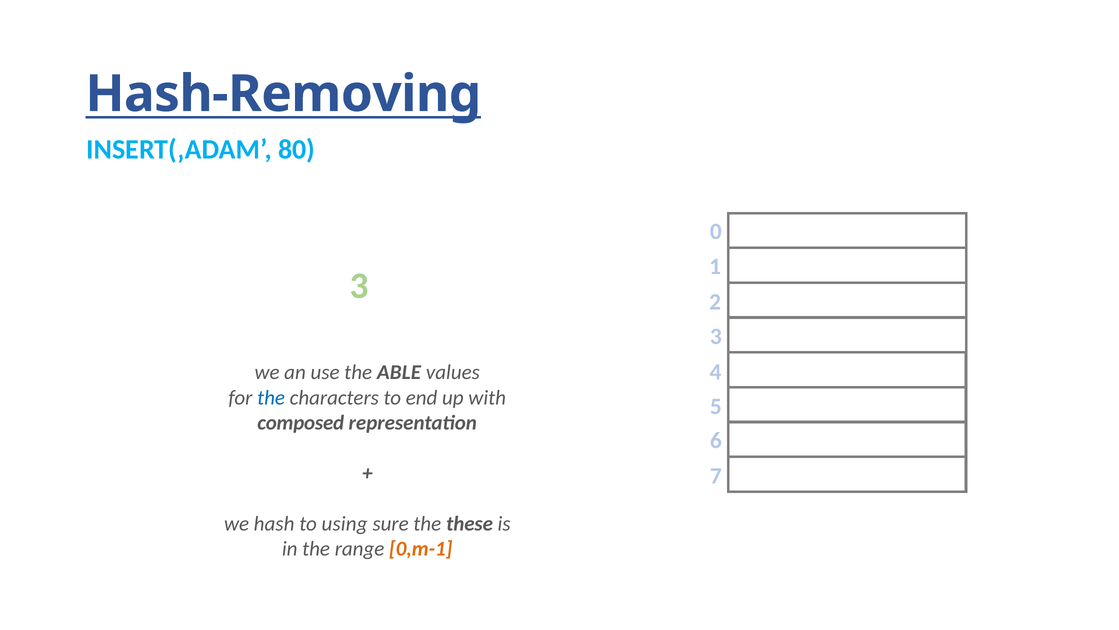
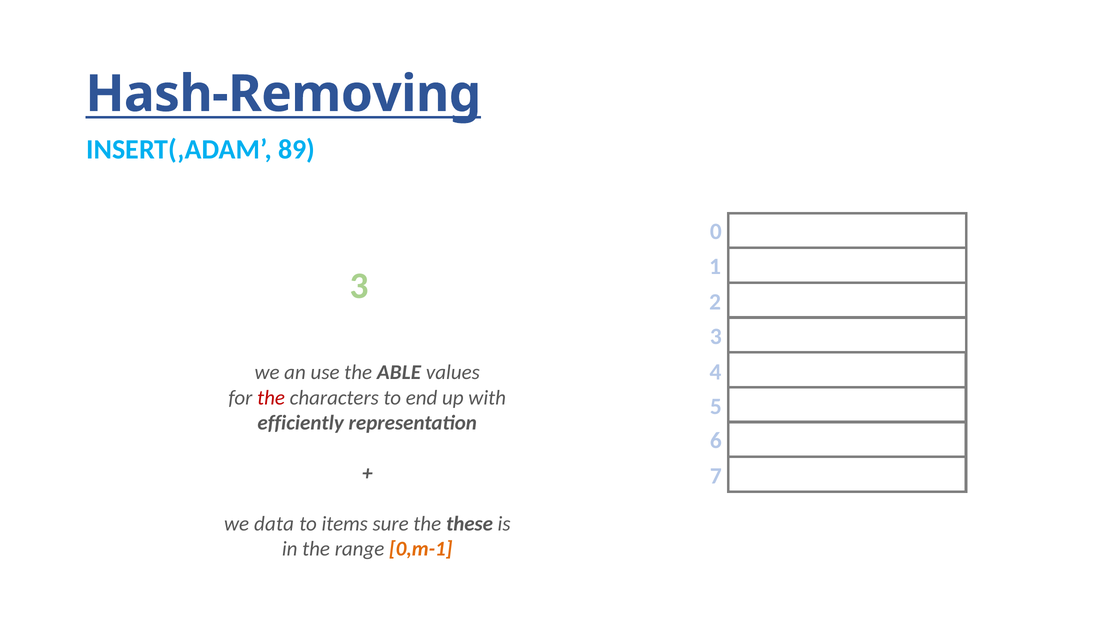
80: 80 -> 89 (297, 149)
the colour: blue -> red (271, 397)
composed: composed -> efficiently (301, 422)
hash: hash -> data (274, 523)
using: using -> items (345, 523)
